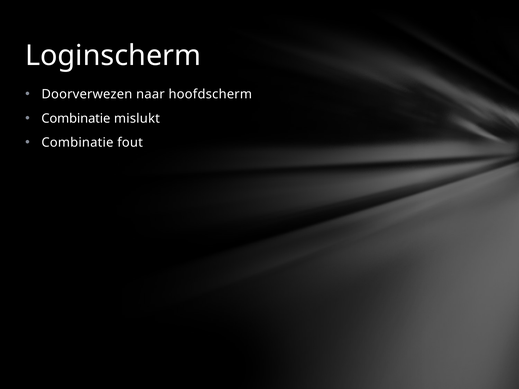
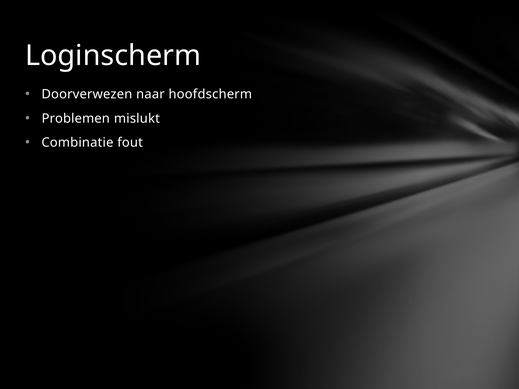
Combinatie: Combinatie -> Problemen (76, 119)
